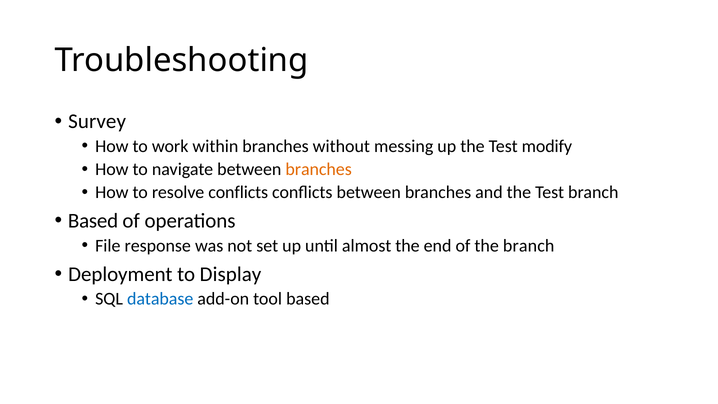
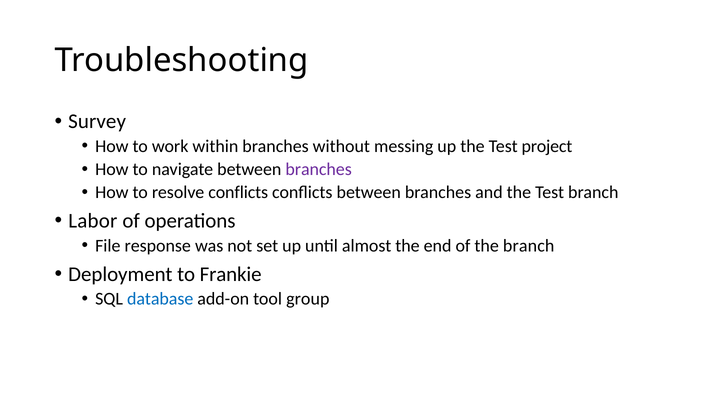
modify: modify -> project (547, 146)
branches colour: orange -> purple (319, 169)
Based: Based -> Labor (93, 221)
Display: Display -> Frankie (231, 274)
tool based: based -> group (308, 299)
